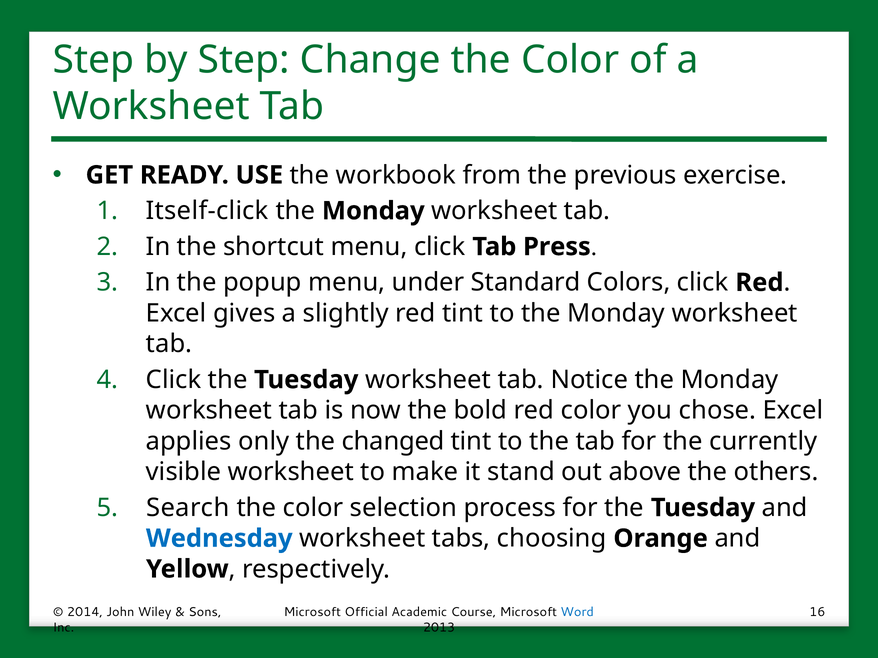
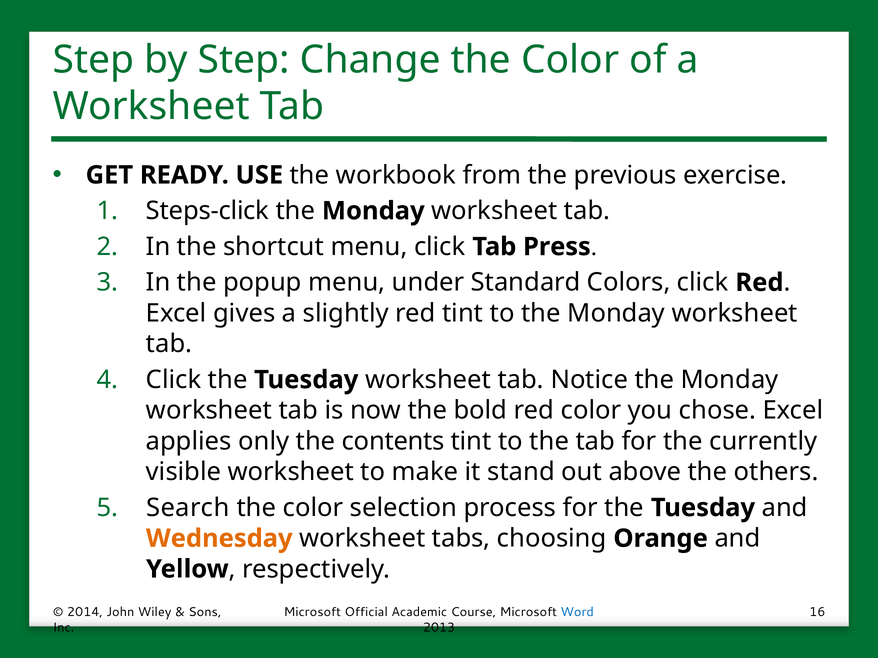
Itself-click: Itself-click -> Steps-click (208, 211)
changed: changed -> contents (393, 442)
Wednesday colour: blue -> orange (219, 539)
